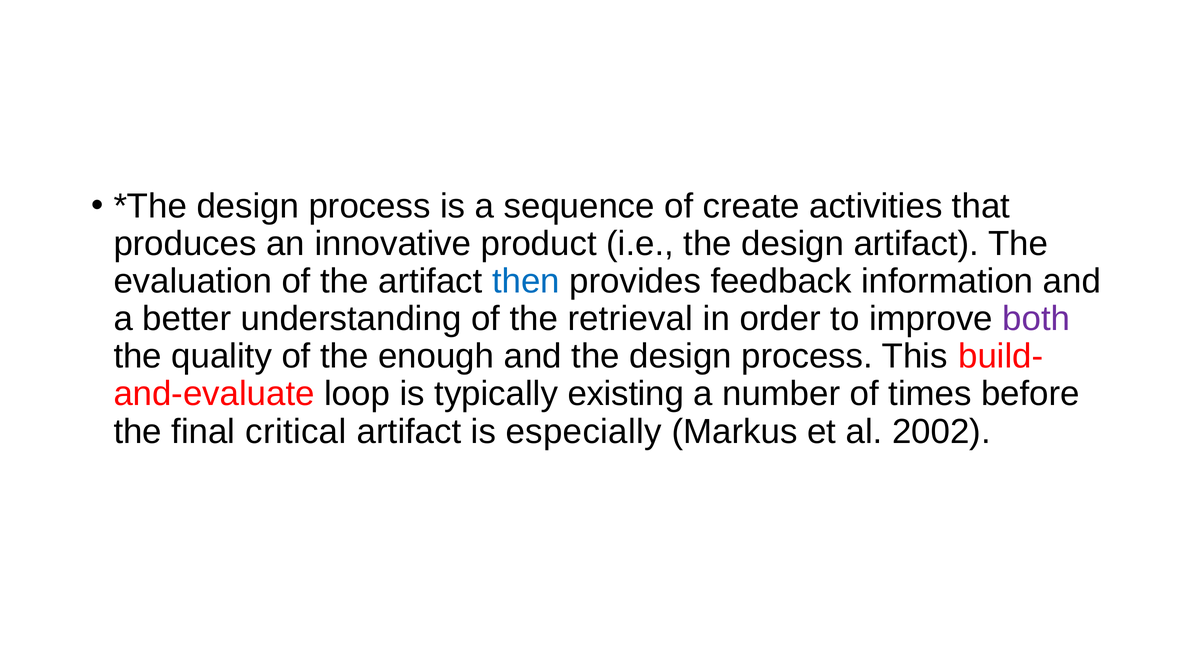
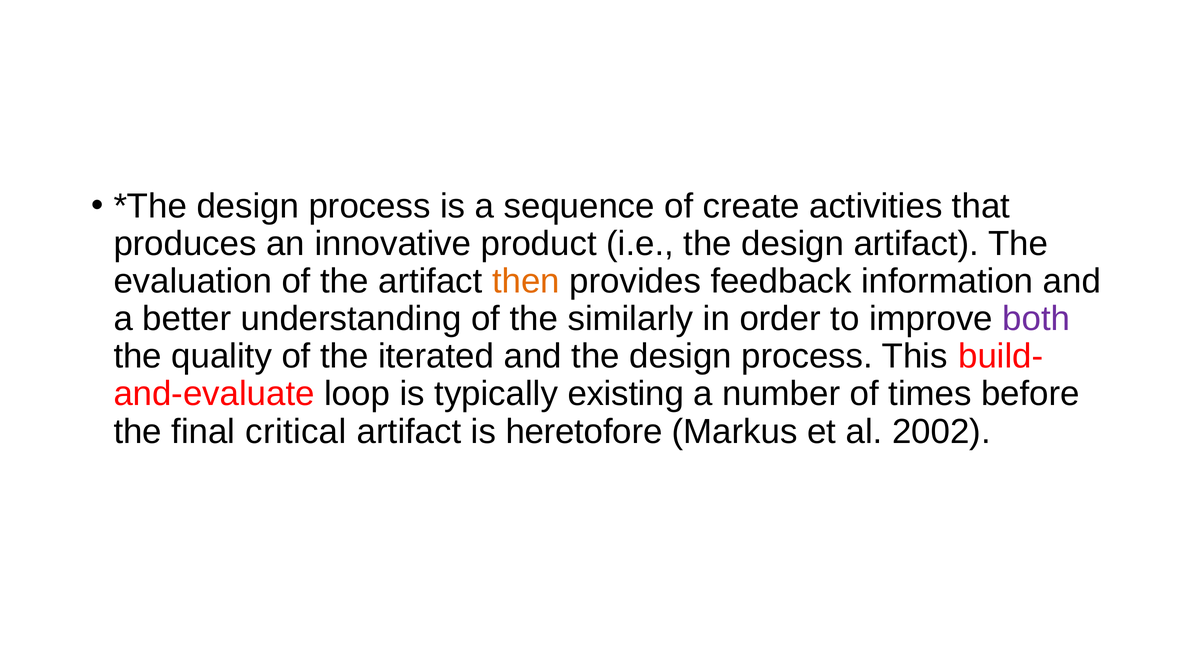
then colour: blue -> orange (526, 281)
retrieval: retrieval -> similarly (630, 319)
enough: enough -> iterated (436, 356)
especially: especially -> heretofore (584, 432)
